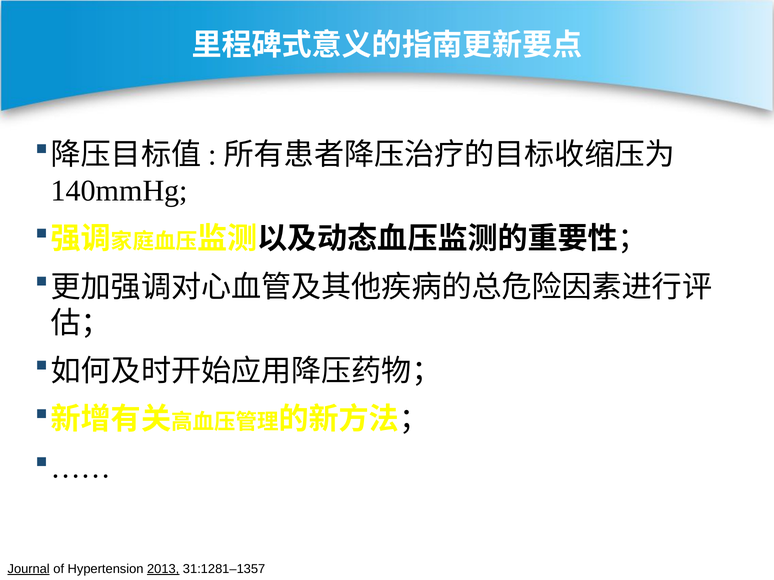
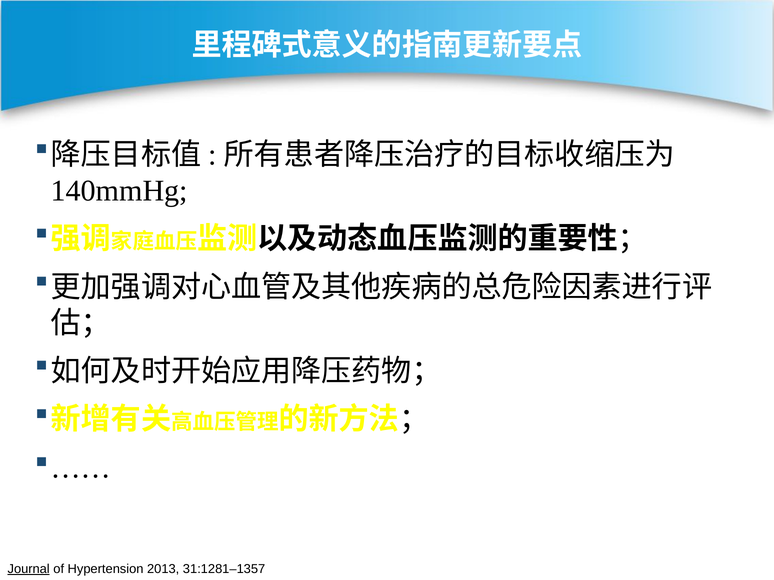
2013 underline: present -> none (163, 570)
